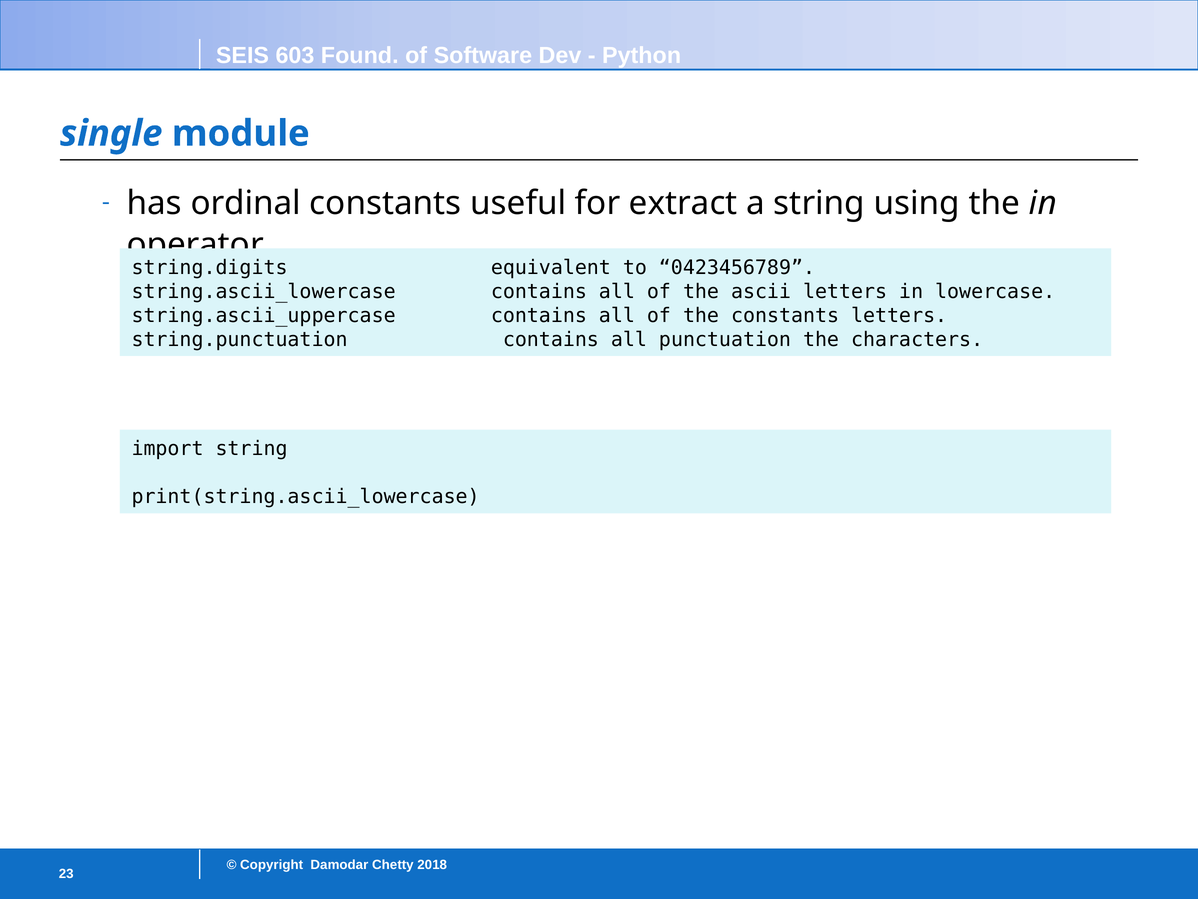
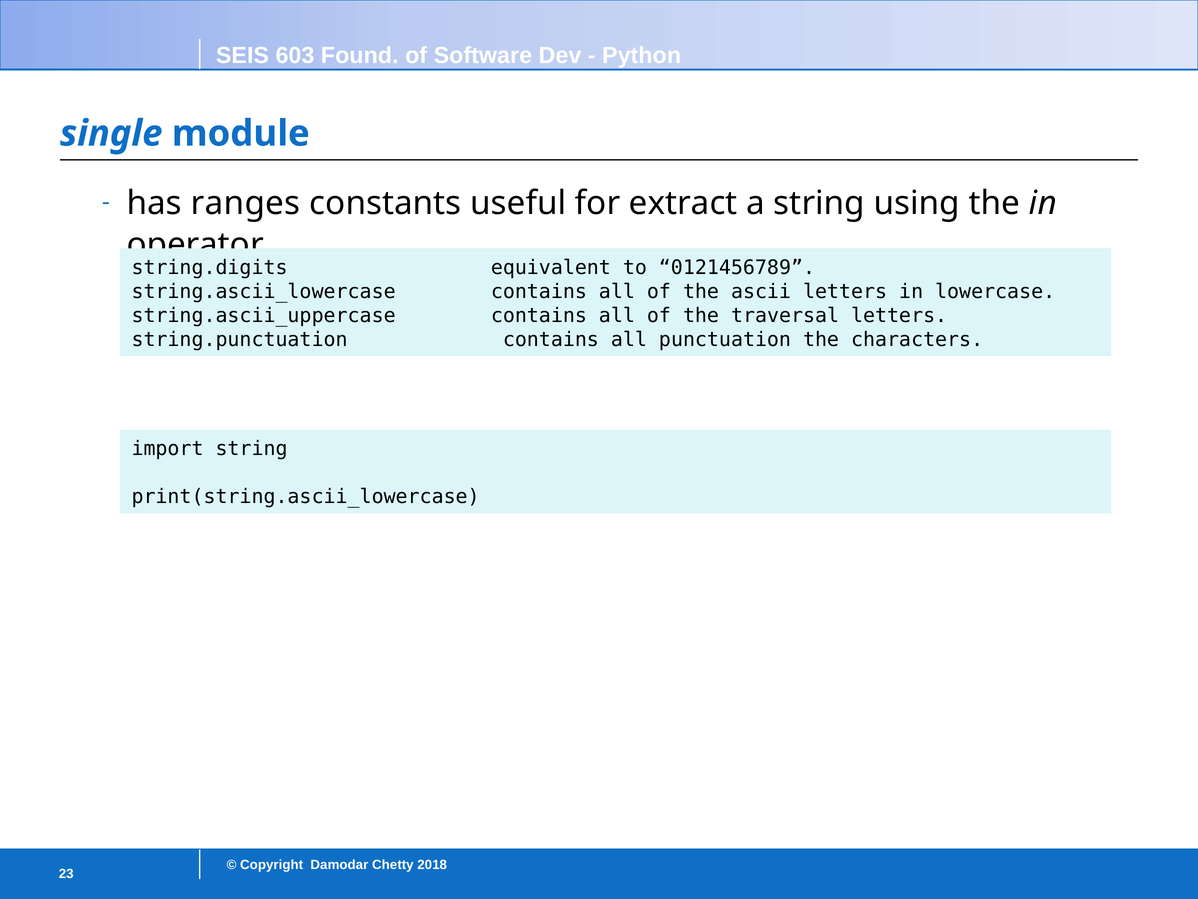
ordinal: ordinal -> ranges (245, 203)
0423456789: 0423456789 -> 0121456789 (737, 267)
the constants: constants -> traversal (785, 315)
